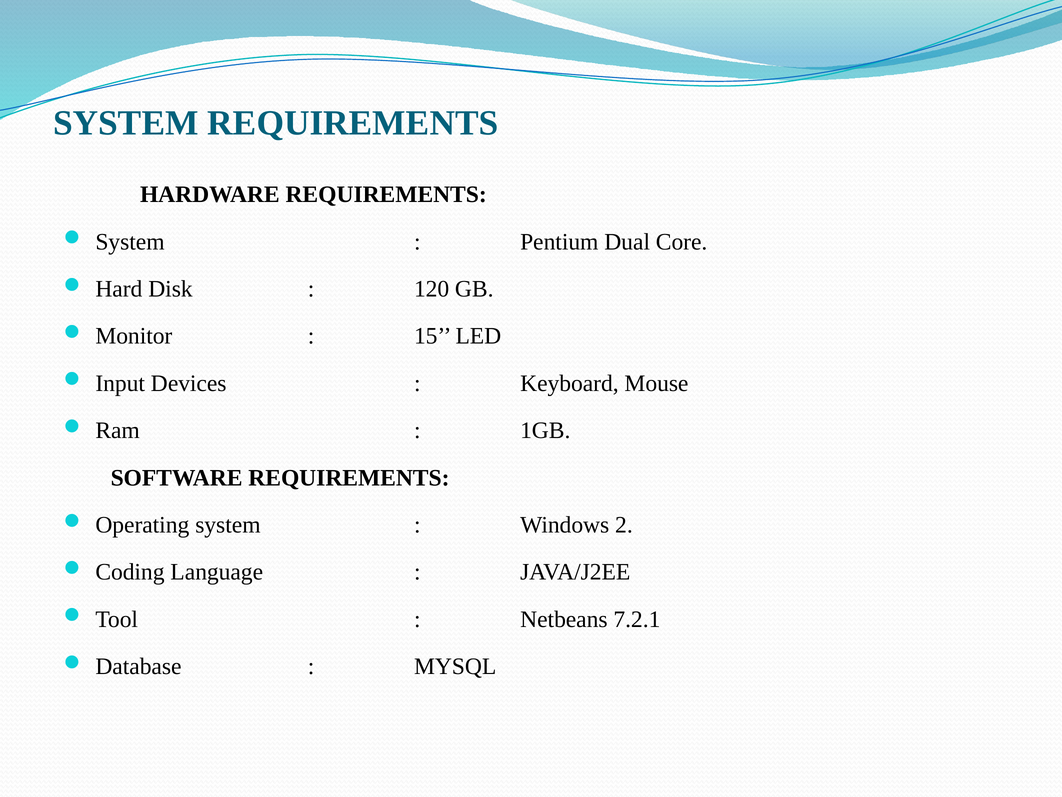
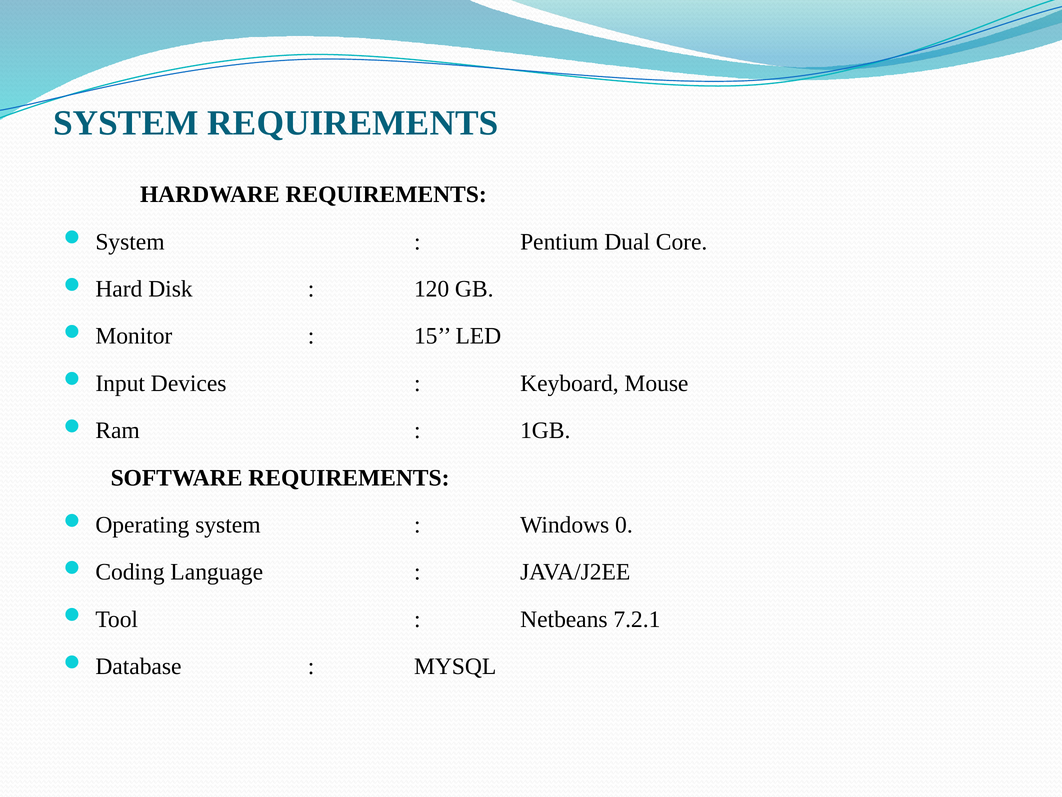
2: 2 -> 0 (624, 525)
